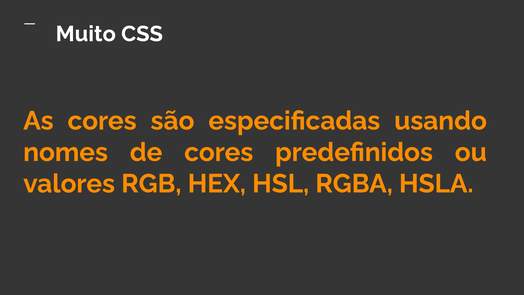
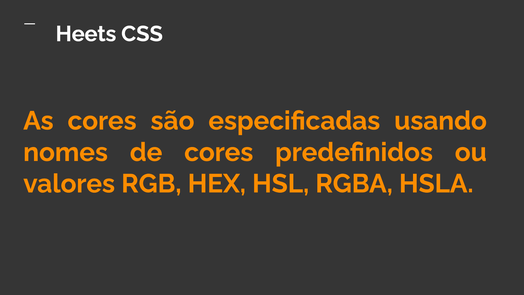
Muito: Muito -> Heets (86, 34)
